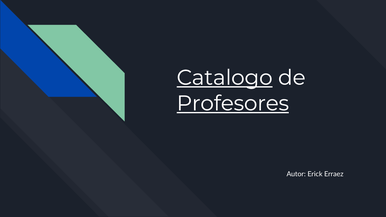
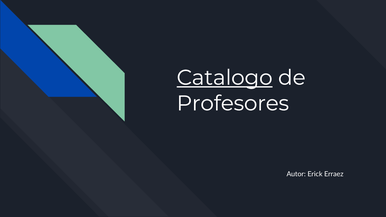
Profesores underline: present -> none (233, 103)
